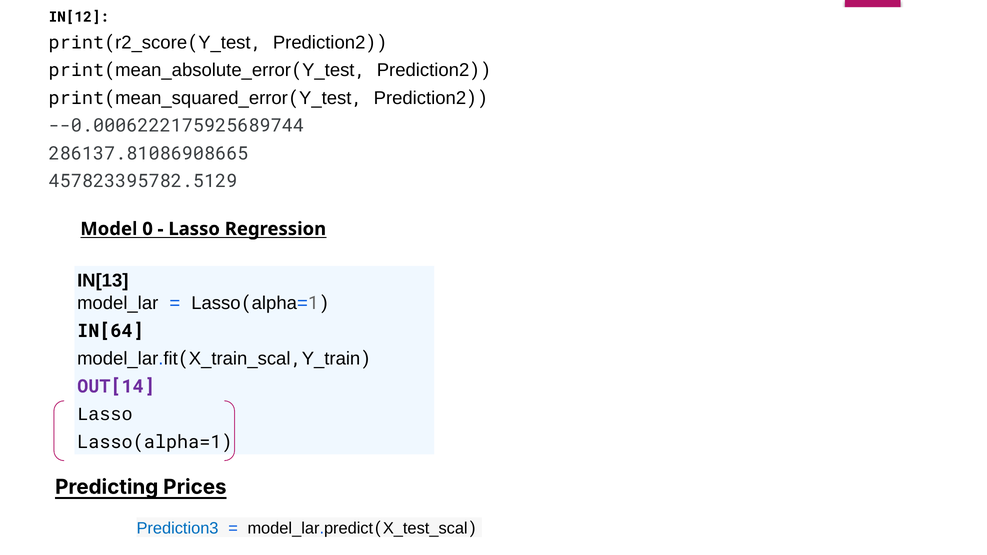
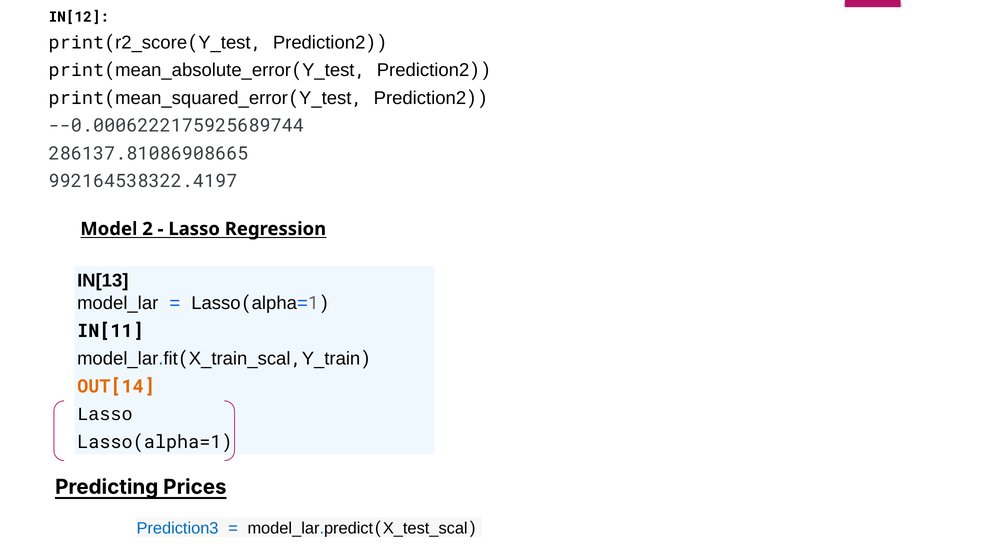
457823395782.5129: 457823395782.5129 -> 992164538322.4197 (143, 181)
0: 0 -> 2 (148, 229)
IN[64: IN[64 -> IN[11 (110, 331)
OUT[14 colour: purple -> orange (116, 387)
